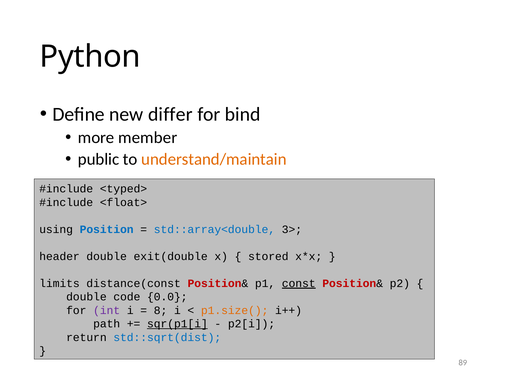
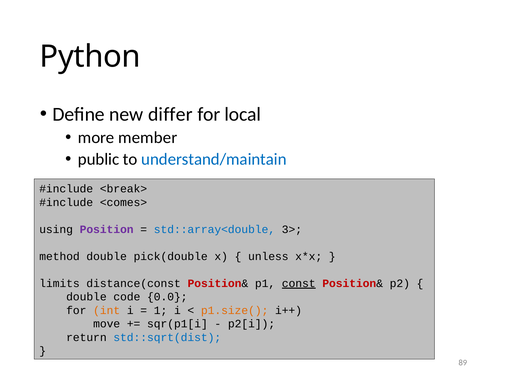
bind: bind -> local (243, 114)
understand/maintain colour: orange -> blue (214, 159)
<typed>: <typed> -> <break> (124, 189)
<float>: <float> -> <comes> (124, 202)
Position colour: blue -> purple (107, 229)
header: header -> method (60, 256)
exit(double: exit(double -> pick(double (171, 256)
stored: stored -> unless (268, 256)
int colour: purple -> orange (107, 311)
8: 8 -> 1 (161, 311)
path: path -> move (107, 324)
sqr(p1[i underline: present -> none (177, 324)
